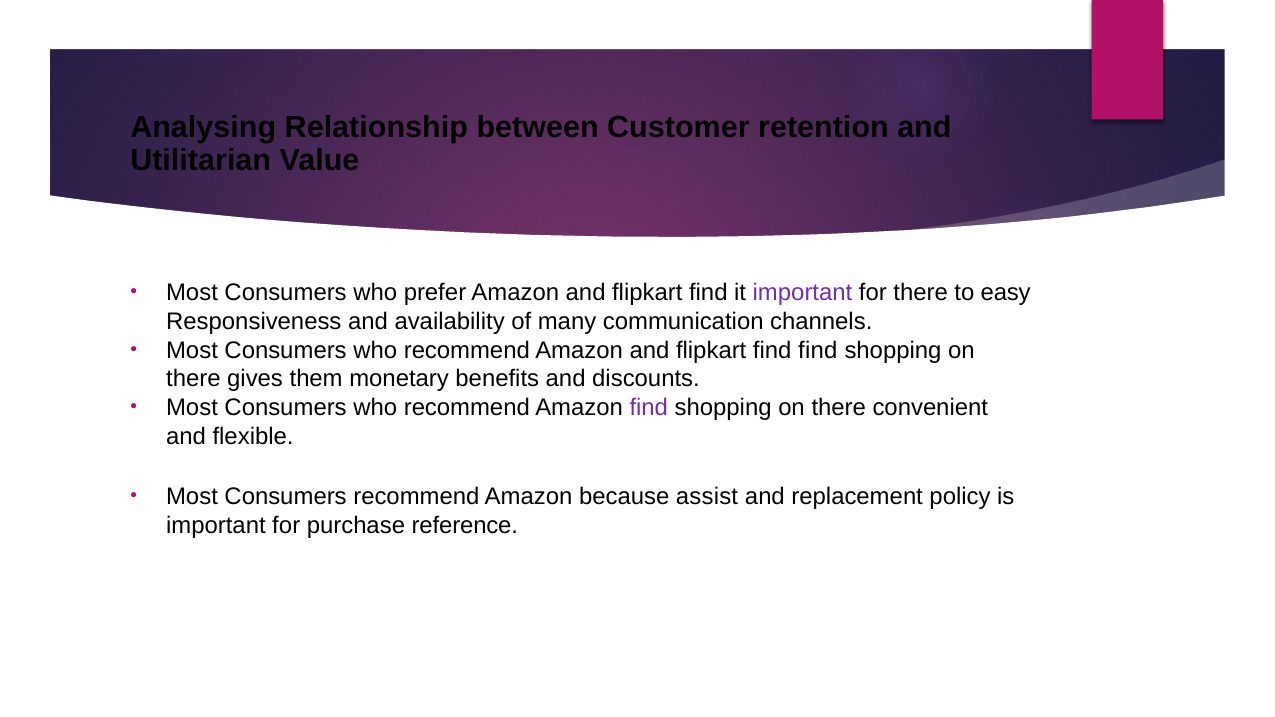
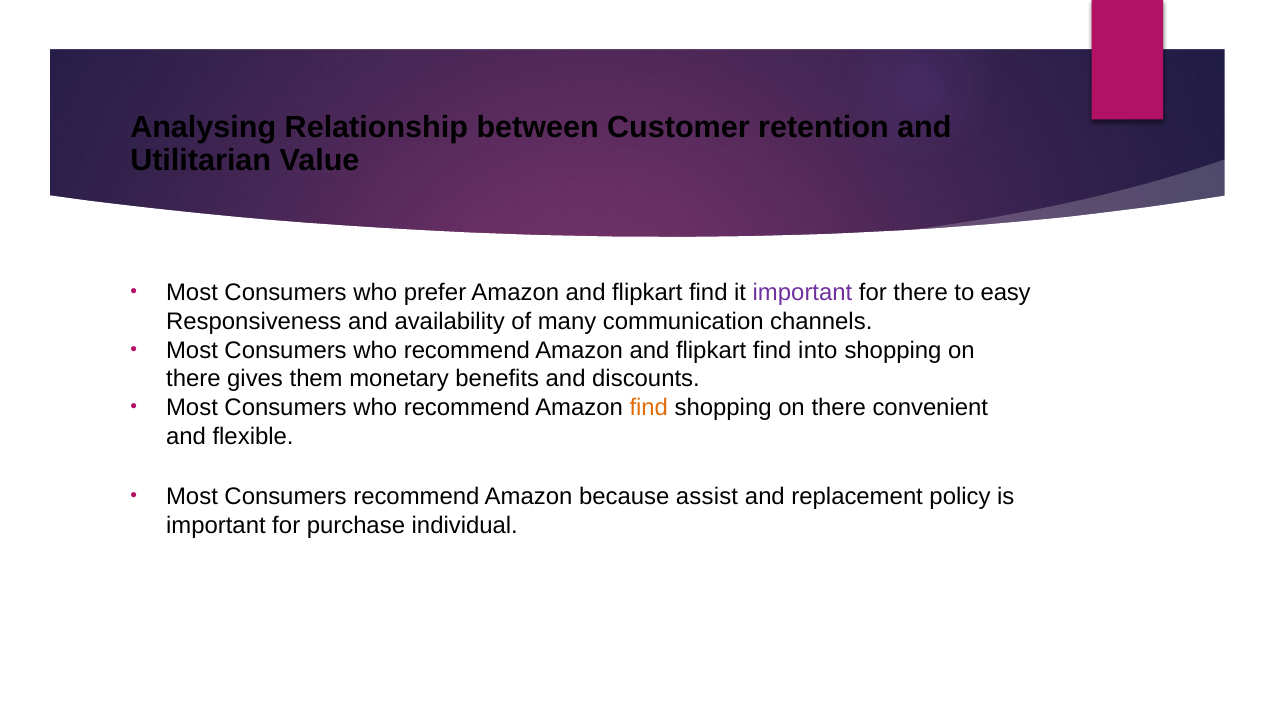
find find: find -> into (818, 350)
find colour: purple -> orange (649, 408)
reference: reference -> individual (465, 526)
